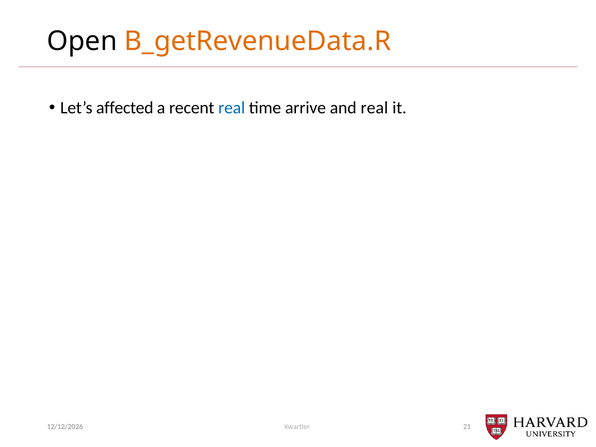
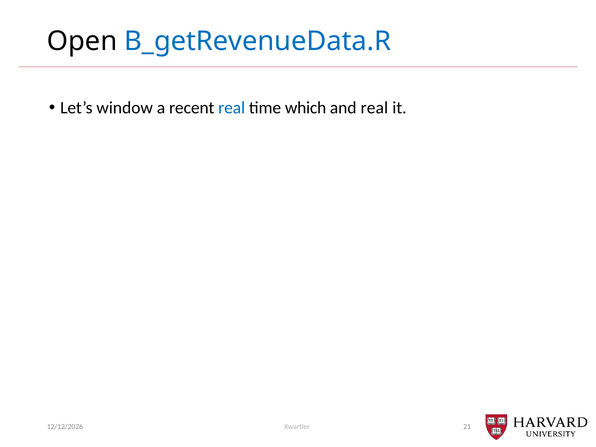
B_getRevenueData.R colour: orange -> blue (258, 41)
affected: affected -> window (125, 108)
arrive: arrive -> which (306, 108)
